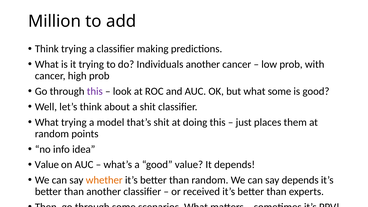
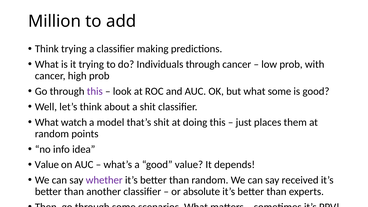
Individuals another: another -> through (203, 64)
What trying: trying -> watch (74, 122)
whether colour: orange -> purple (104, 180)
say depends: depends -> received (300, 180)
received: received -> absolute (202, 192)
